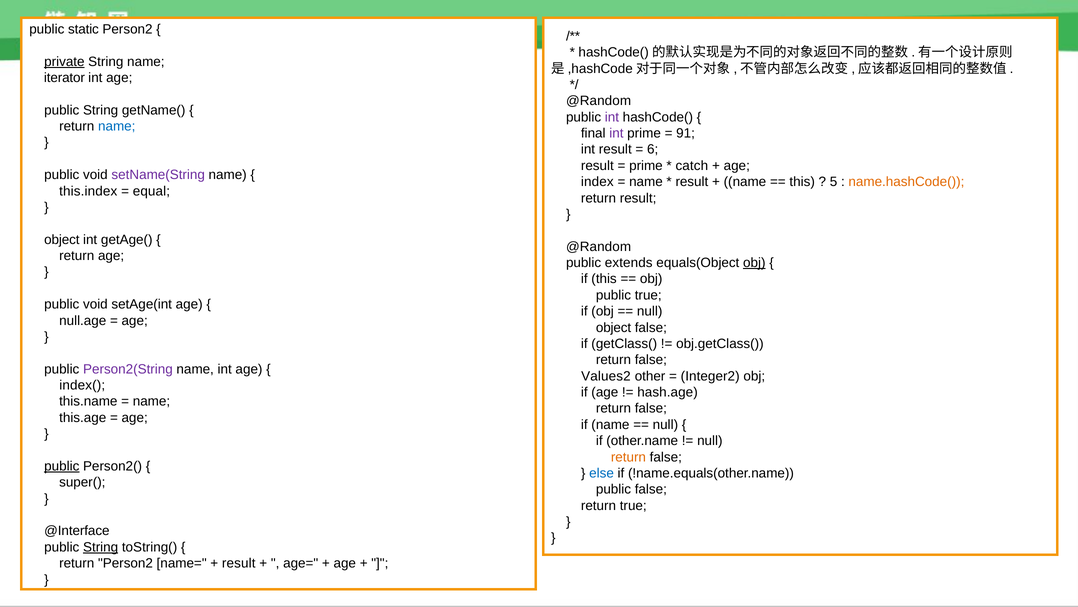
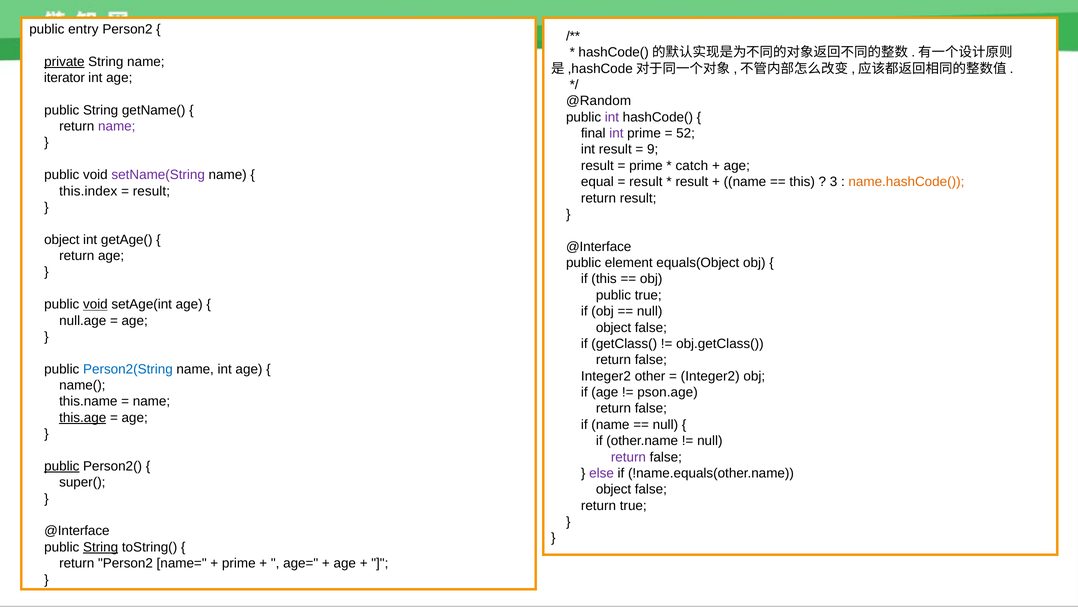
static: static -> entry (83, 29)
name colour: blue -> purple (117, 126)
91: 91 -> 52 (686, 133)
6: 6 -> 9 (653, 149)
index: index -> equal (597, 182)
name: name -> result (646, 182)
5: 5 -> 3 (834, 182)
equal: equal -> result (151, 191)
@Random: @Random -> @Interface (599, 246)
extends: extends -> element (629, 263)
obj underline: present -> none (754, 263)
void underline: none -> present (95, 304)
Person2(String colour: purple -> blue (128, 369)
Values2: Values2 -> Integer2 (606, 376)
index(: index( -> name( (82, 385)
hash.age: hash.age -> pson.age (668, 392)
this.age underline: none -> present (83, 417)
return colour: orange -> purple (628, 457)
else colour: blue -> purple (602, 473)
public: public -> object (614, 489)
result: result -> prime (239, 563)
